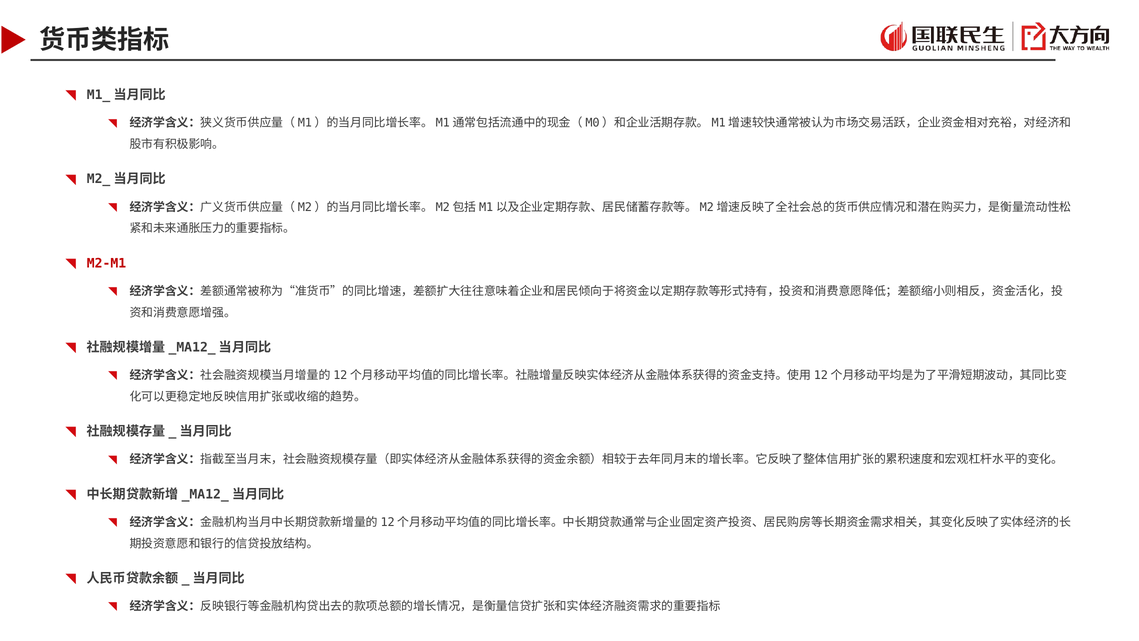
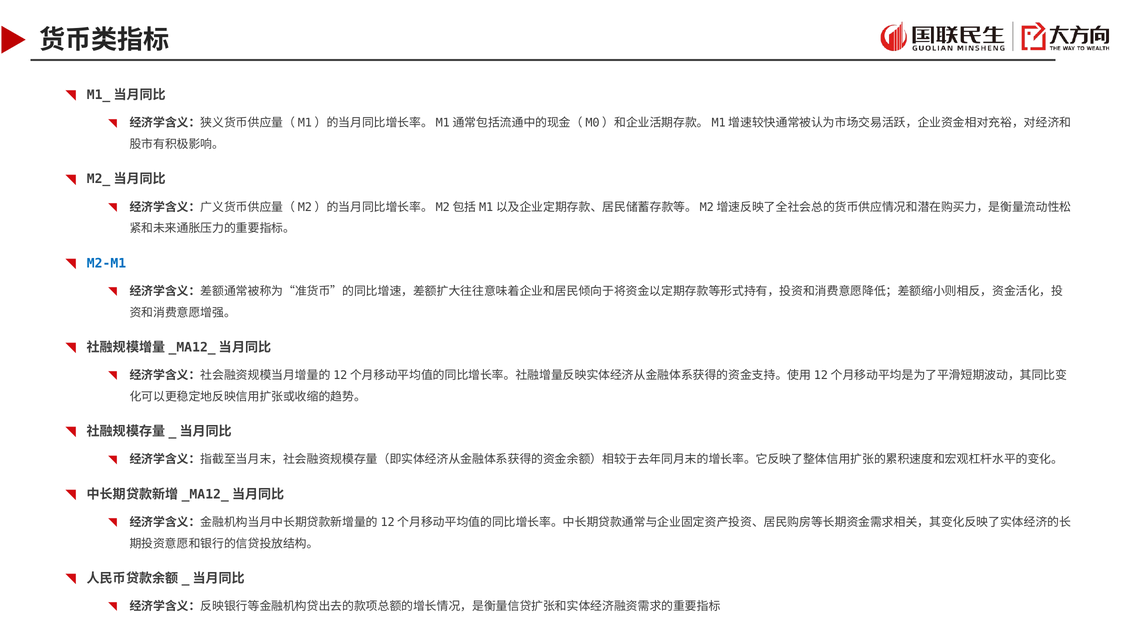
M2-M1 colour: red -> blue (106, 263)
